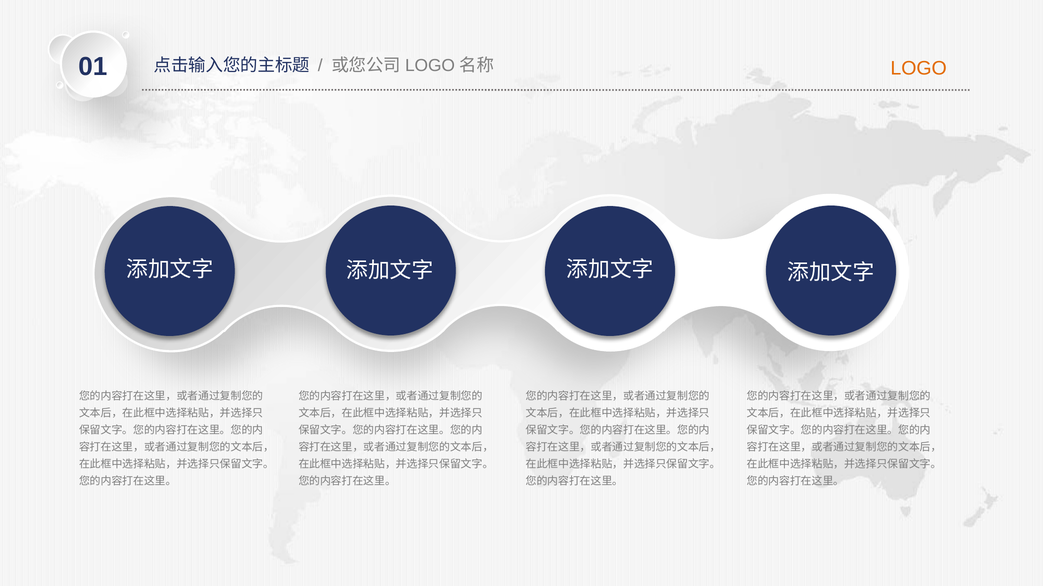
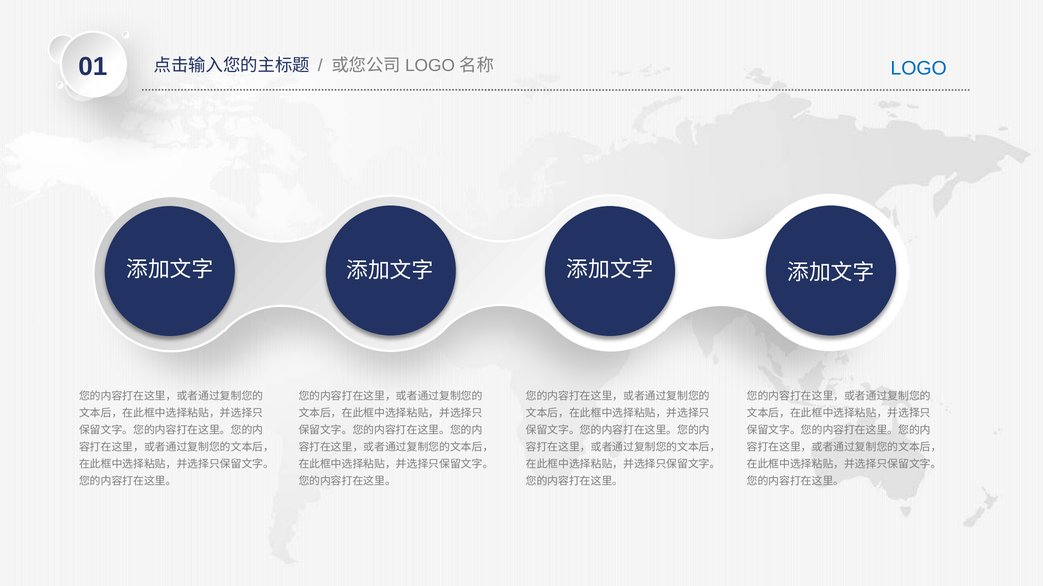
LOGO colour: orange -> blue (919, 69)
